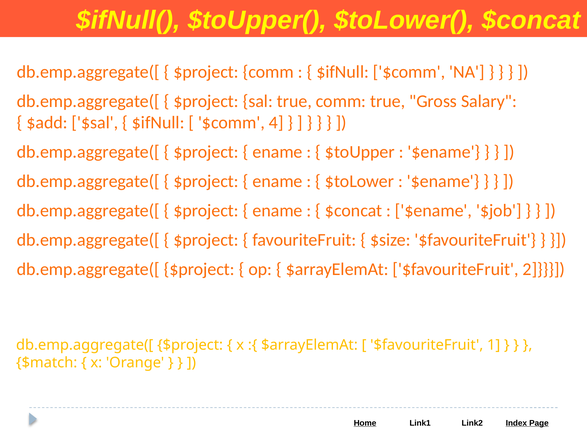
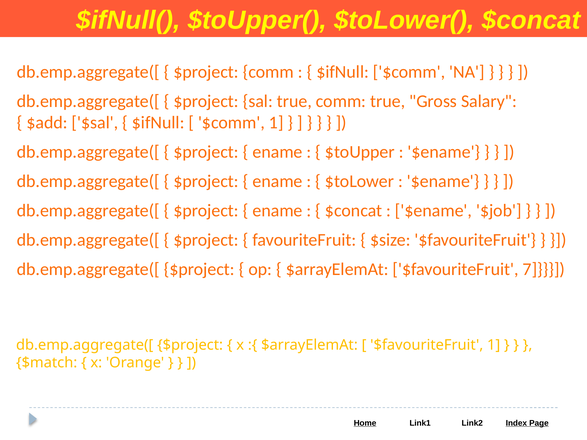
$comm 4: 4 -> 1 (276, 123)
2: 2 -> 7 (544, 269)
